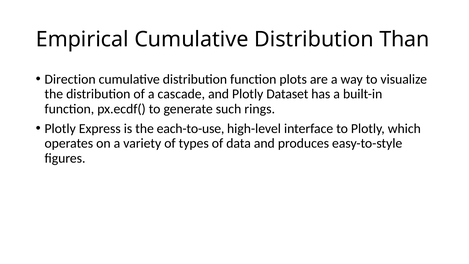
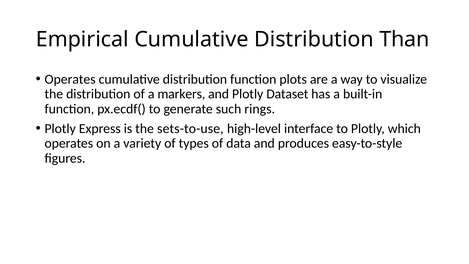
Direction: Direction -> Operates (70, 79)
cascade: cascade -> markers (181, 94)
each-to-use: each-to-use -> sets-to-use (190, 129)
